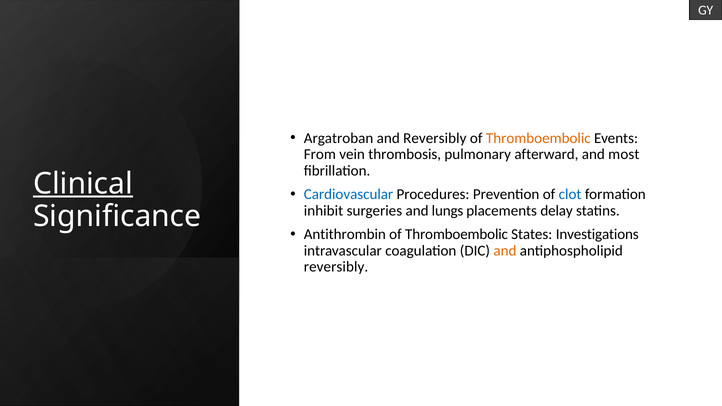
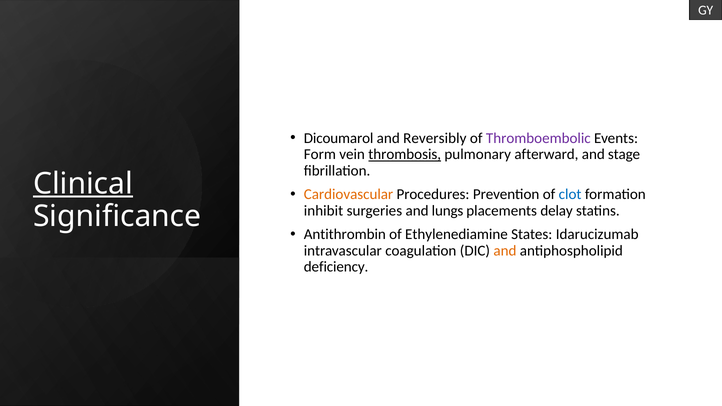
Argatroban: Argatroban -> Dicoumarol (339, 138)
Thromboembolic colour: orange -> purple (538, 138)
From: From -> Form (320, 154)
thrombosis underline: none -> present (405, 154)
most: most -> stage (624, 154)
Cardiovascular colour: blue -> orange (349, 194)
Thromboembolic: Thromboembolic -> Ethylenediamine (456, 235)
Investigations: Investigations -> Idarucizumab (597, 235)
reversibly: reversibly -> deficiency (336, 267)
